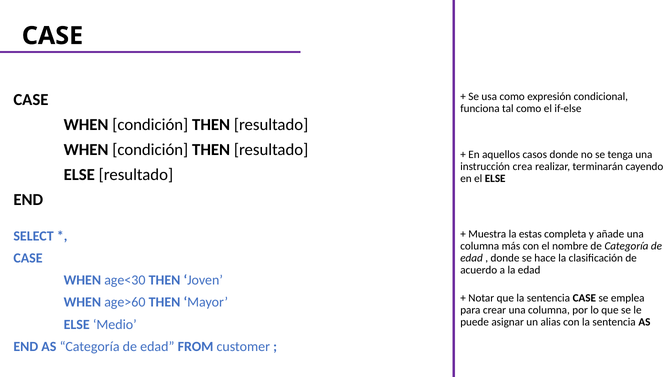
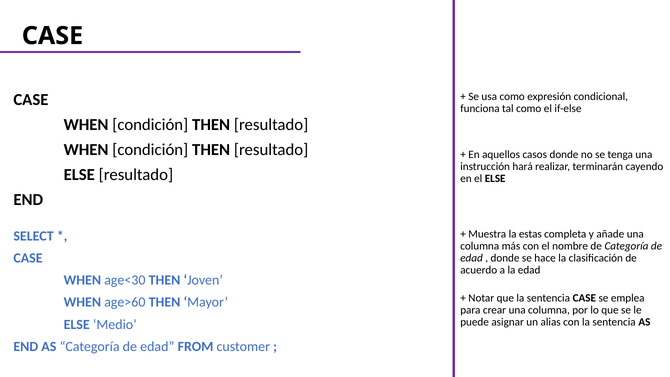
crea: crea -> hará (523, 167)
